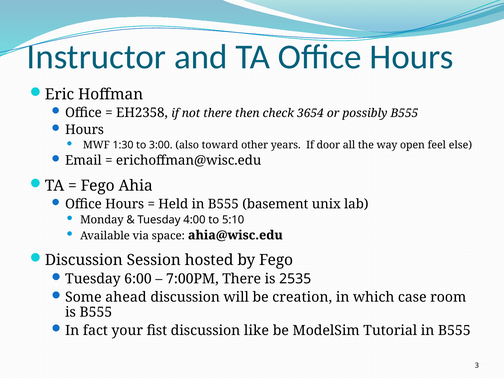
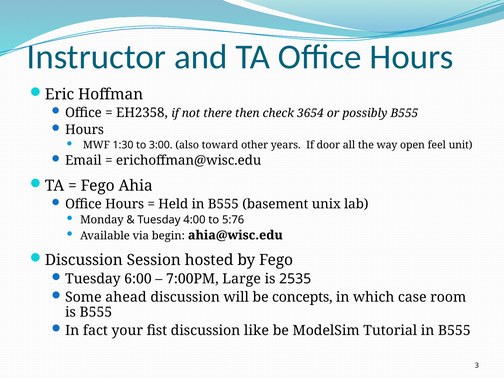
else: else -> unit (461, 145)
5:10: 5:10 -> 5:76 (233, 220)
space: space -> begin (168, 236)
7:00PM There: There -> Large (242, 279)
creation: creation -> concepts (302, 297)
